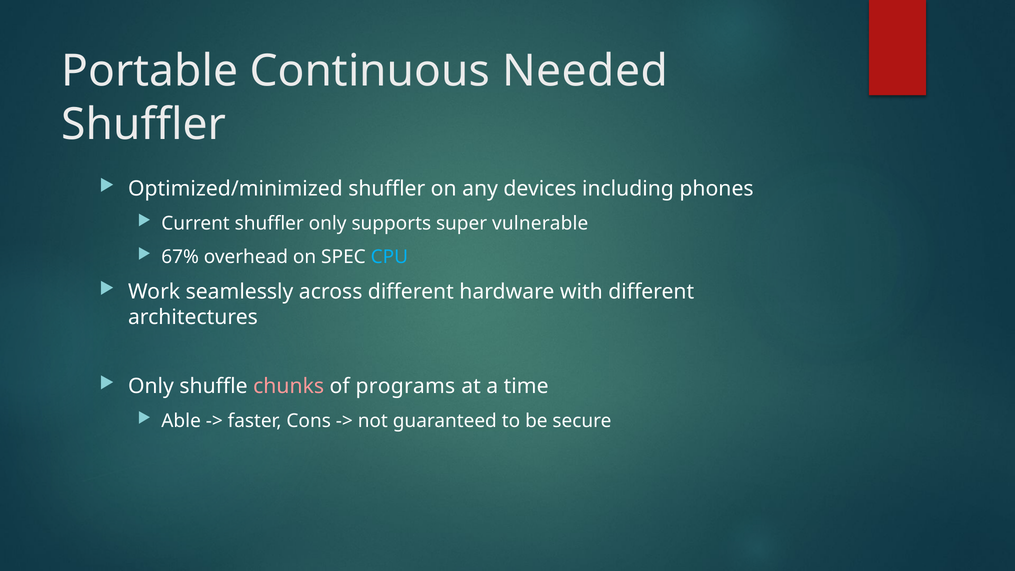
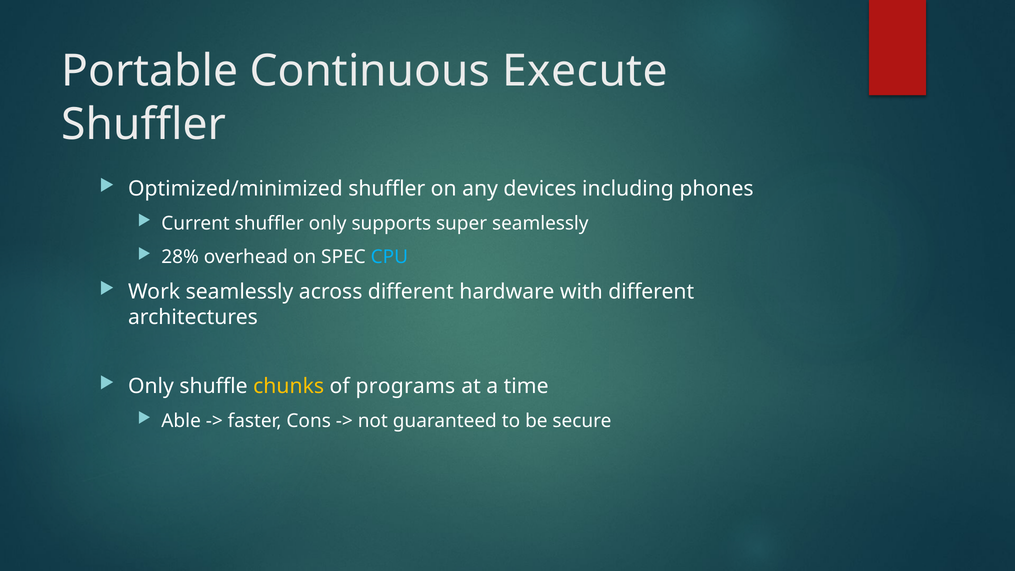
Needed: Needed -> Execute (585, 71)
super vulnerable: vulnerable -> seamlessly (540, 223)
67%: 67% -> 28% (180, 257)
chunks colour: pink -> yellow (289, 386)
